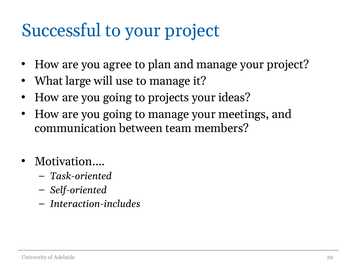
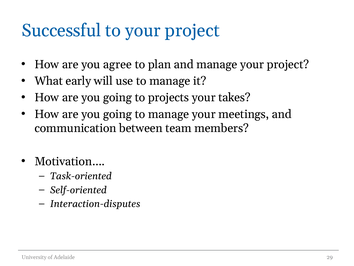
large: large -> early (78, 81)
ideas: ideas -> takes (234, 97)
Interaction-includes: Interaction-includes -> Interaction-disputes (95, 203)
